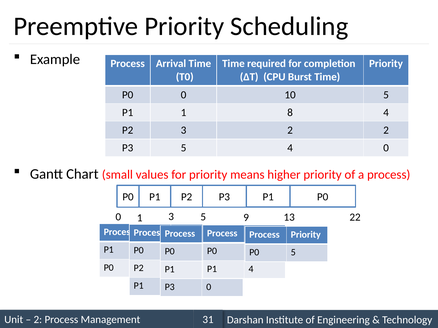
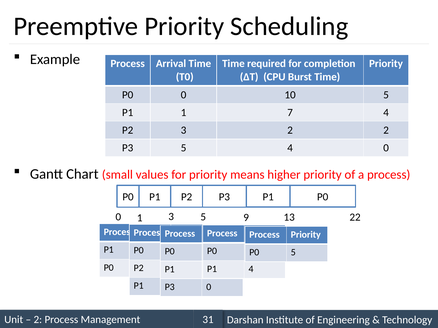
8: 8 -> 7 (290, 113)
